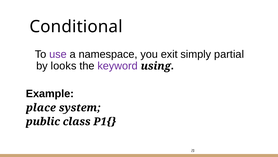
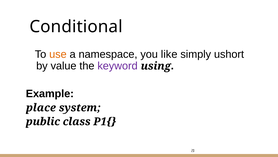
use colour: purple -> orange (58, 54)
exit: exit -> like (169, 54)
partial: partial -> ushort (229, 54)
looks: looks -> value (64, 66)
